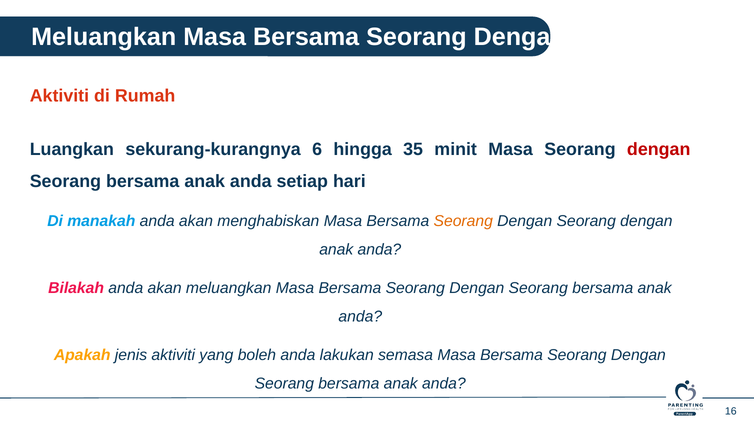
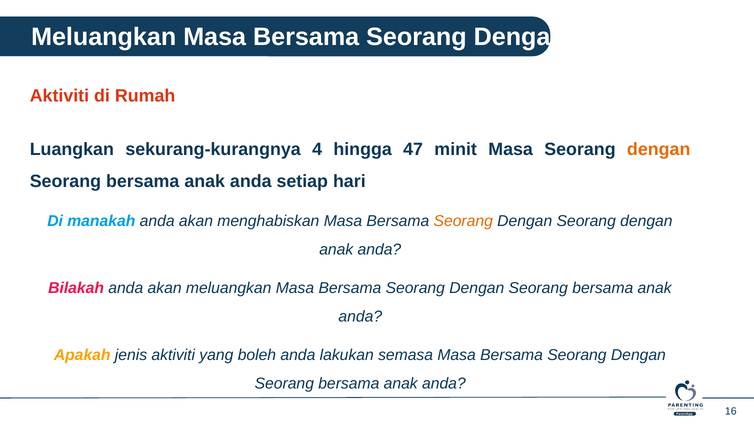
6: 6 -> 4 (317, 149)
35: 35 -> 47 (413, 149)
dengan colour: red -> orange (659, 149)
